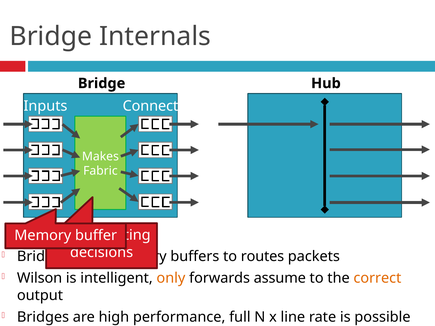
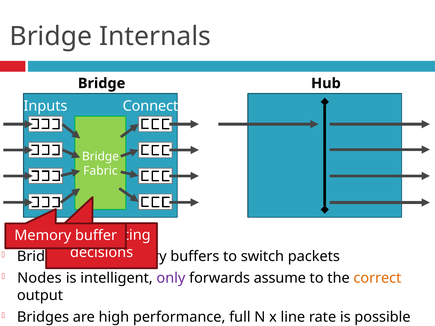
Makes: Makes -> Bridge (100, 157)
routes: routes -> switch (262, 257)
Wilson: Wilson -> Nodes (39, 278)
only colour: orange -> purple (171, 278)
